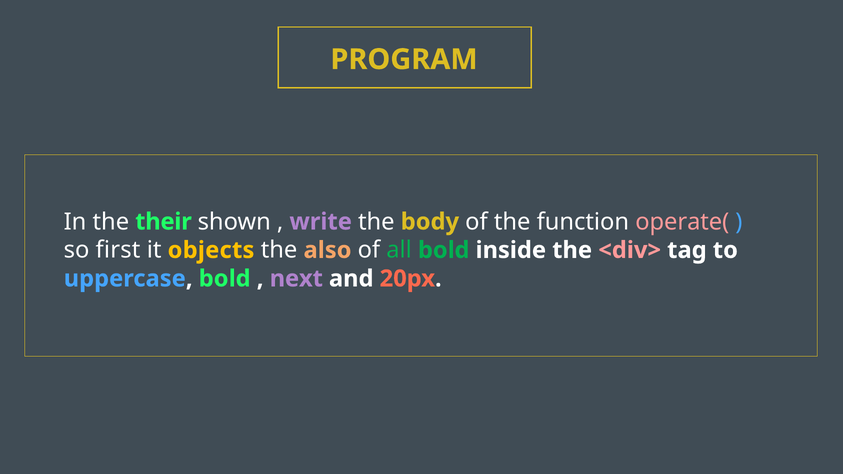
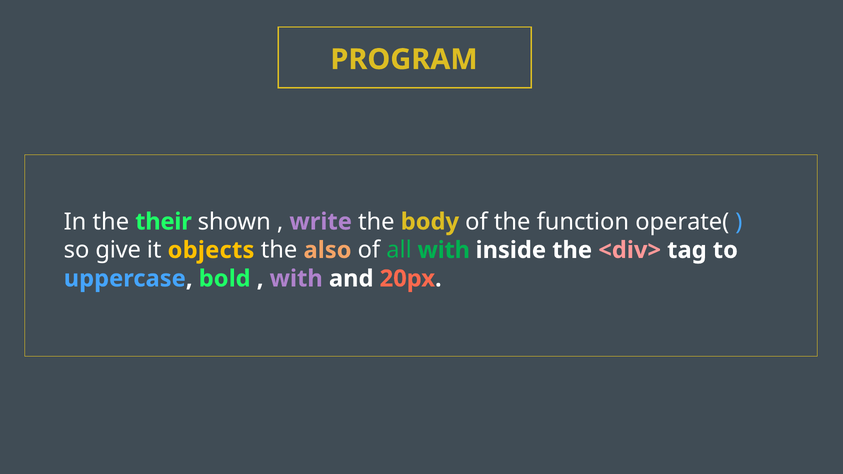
operate( colour: pink -> white (682, 222)
first: first -> give (118, 250)
all bold: bold -> with (444, 250)
next: next -> with (296, 279)
